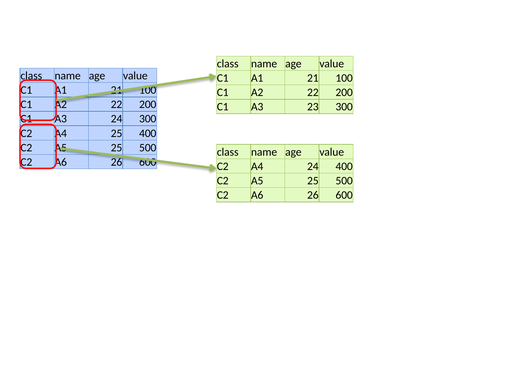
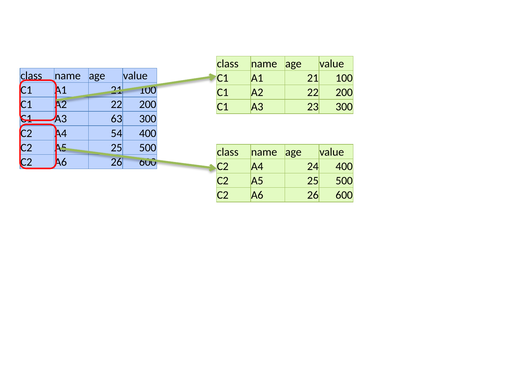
A3 24: 24 -> 63 (117, 119)
A4 25: 25 -> 54 (117, 133)
